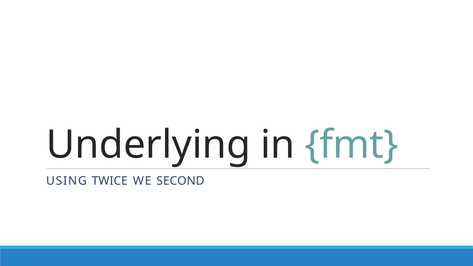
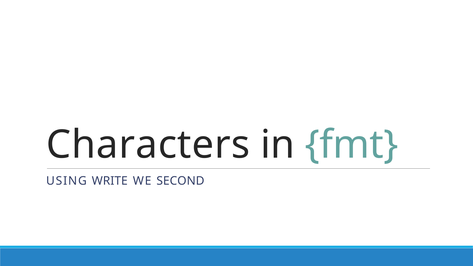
Underlying: Underlying -> Characters (148, 145)
TWICE: TWICE -> WRITE (110, 181)
